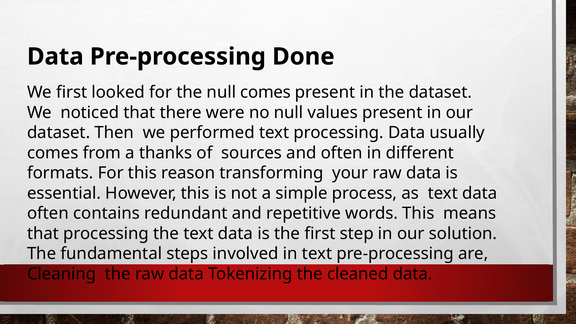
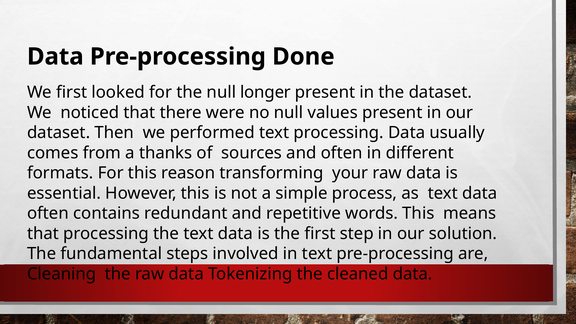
null comes: comes -> longer (266, 92)
